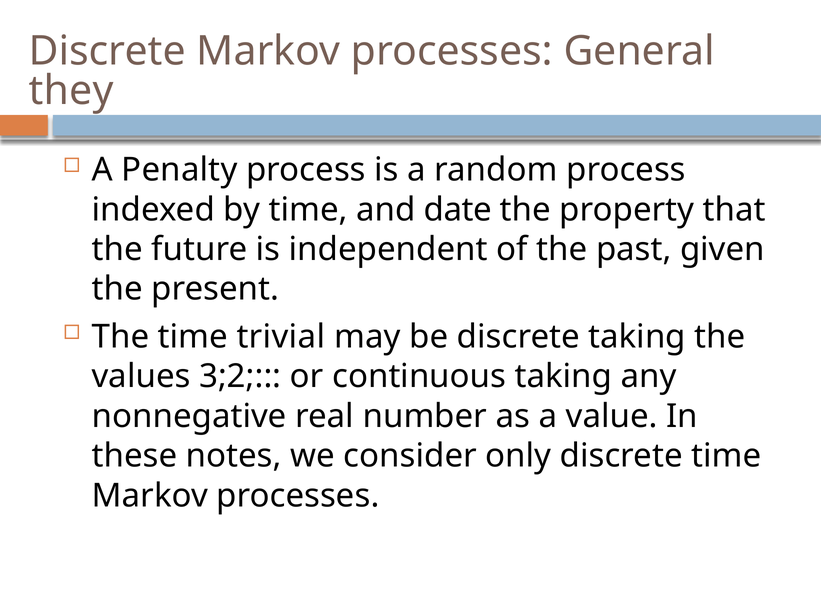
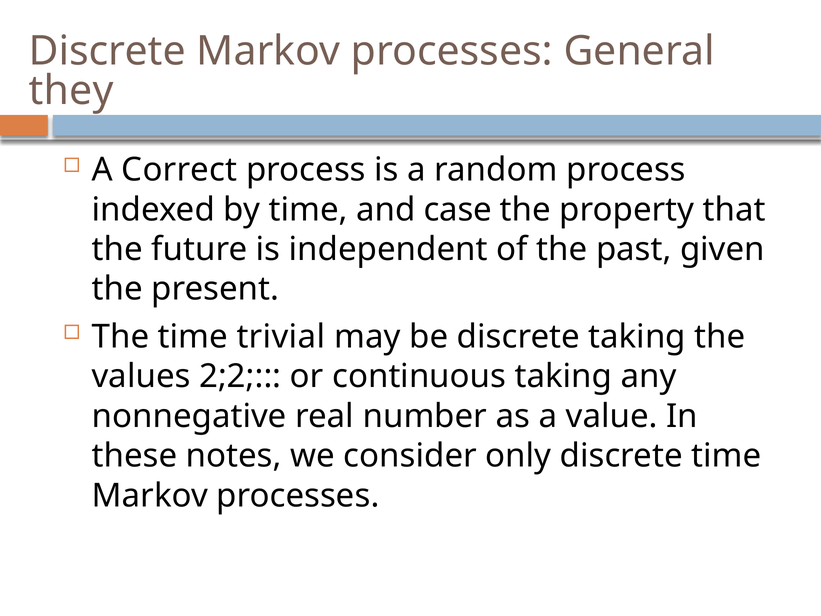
Penalty: Penalty -> Correct (179, 170)
date: date -> case (458, 210)
3;2: 3;2 -> 2;2 (240, 376)
